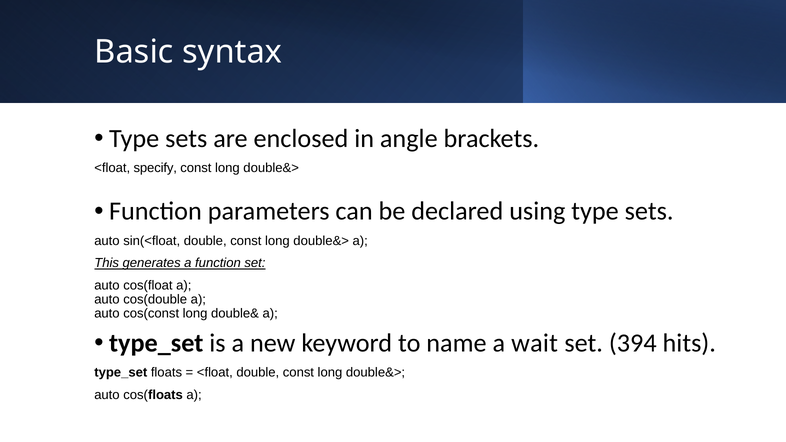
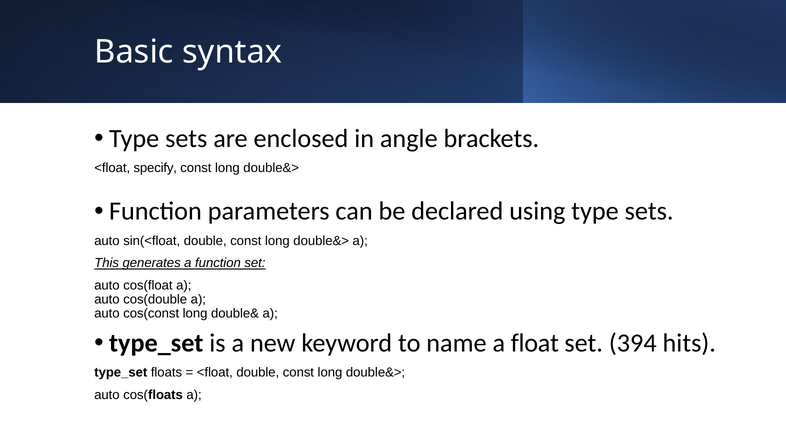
wait: wait -> float (535, 343)
